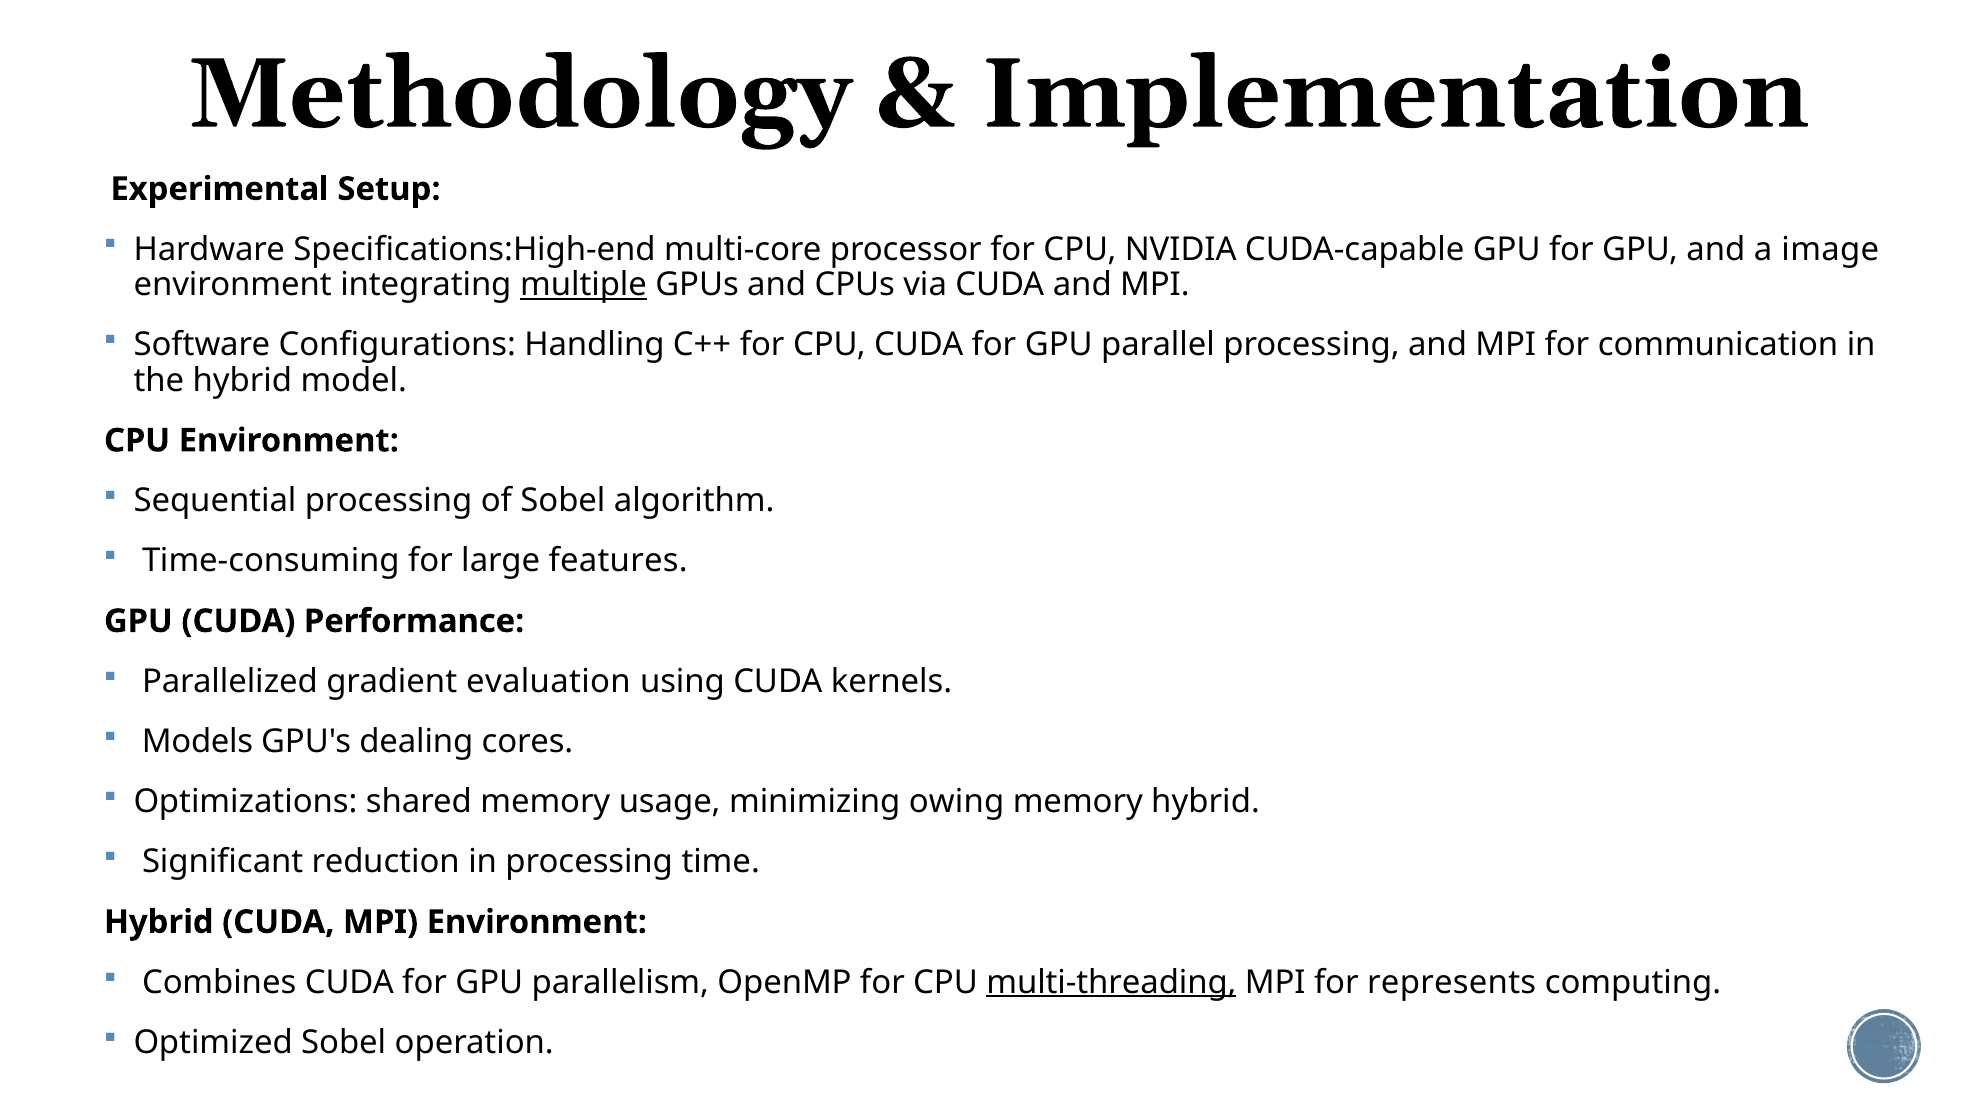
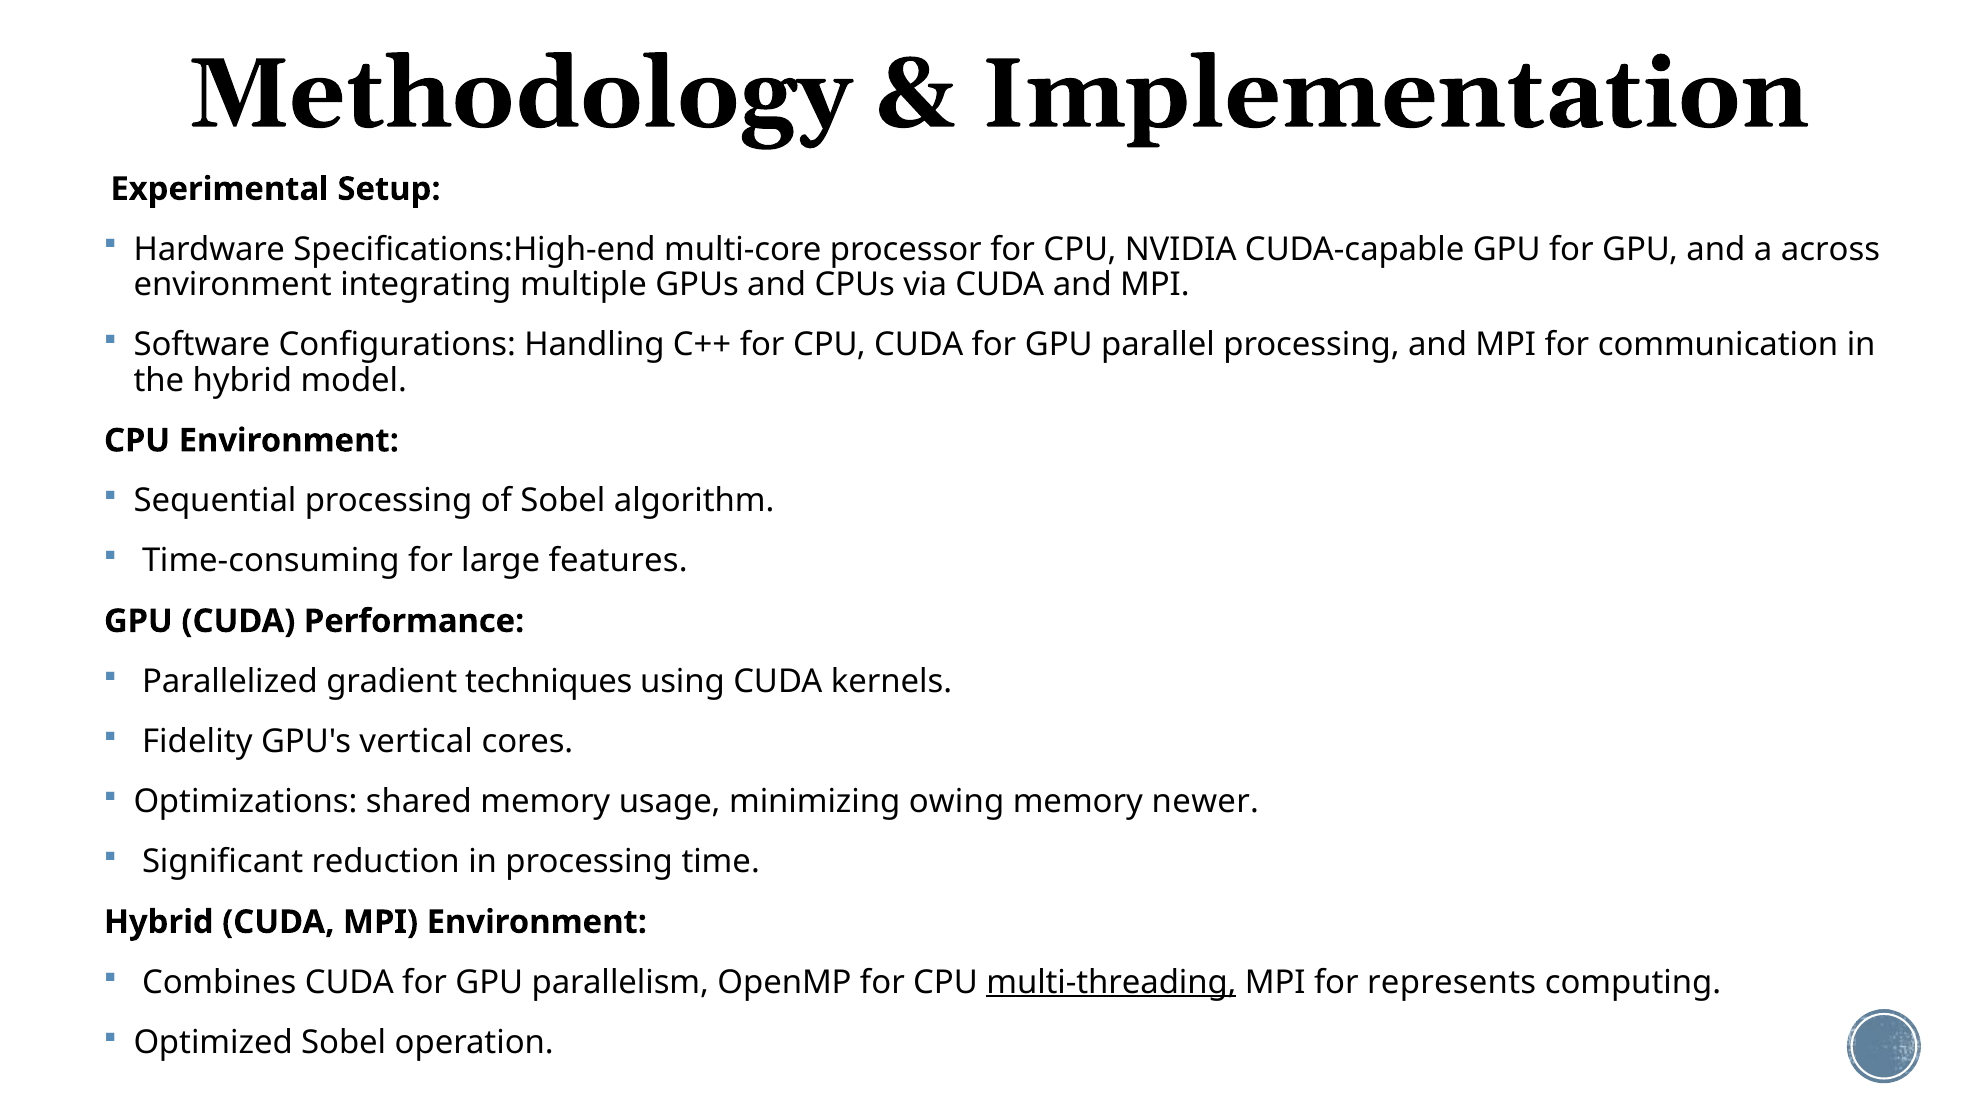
image: image -> across (1830, 249)
multiple underline: present -> none (584, 285)
evaluation: evaluation -> techniques (549, 681)
Models: Models -> Fidelity (197, 741)
dealing: dealing -> vertical (416, 741)
memory hybrid: hybrid -> newer (1205, 802)
